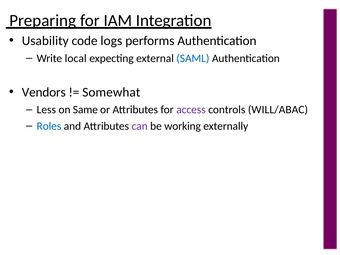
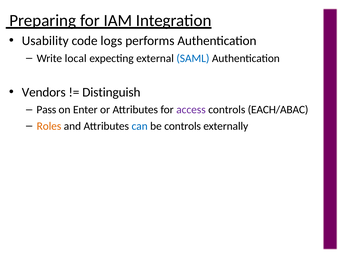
Somewhat: Somewhat -> Distinguish (111, 92)
Less: Less -> Pass (46, 110)
Same: Same -> Enter (85, 110)
WILL/ABAC: WILL/ABAC -> EACH/ABAC (278, 110)
Roles colour: blue -> orange (49, 126)
can colour: purple -> blue (140, 126)
be working: working -> controls (183, 126)
